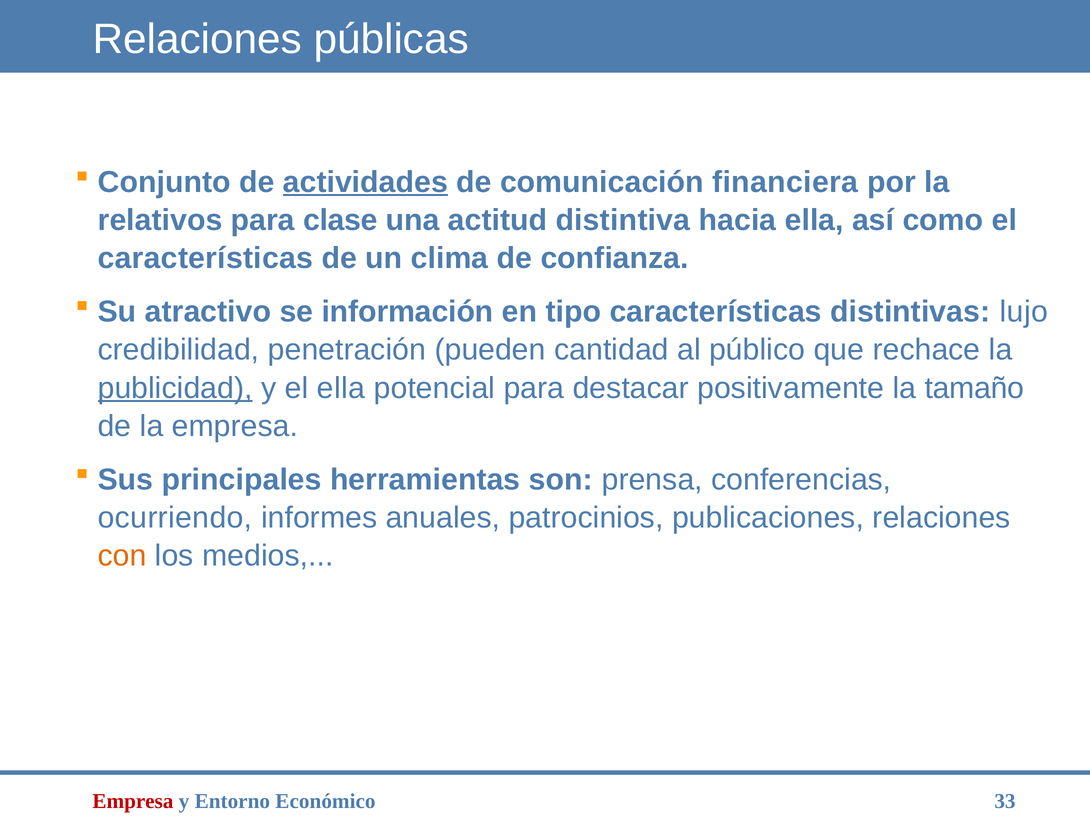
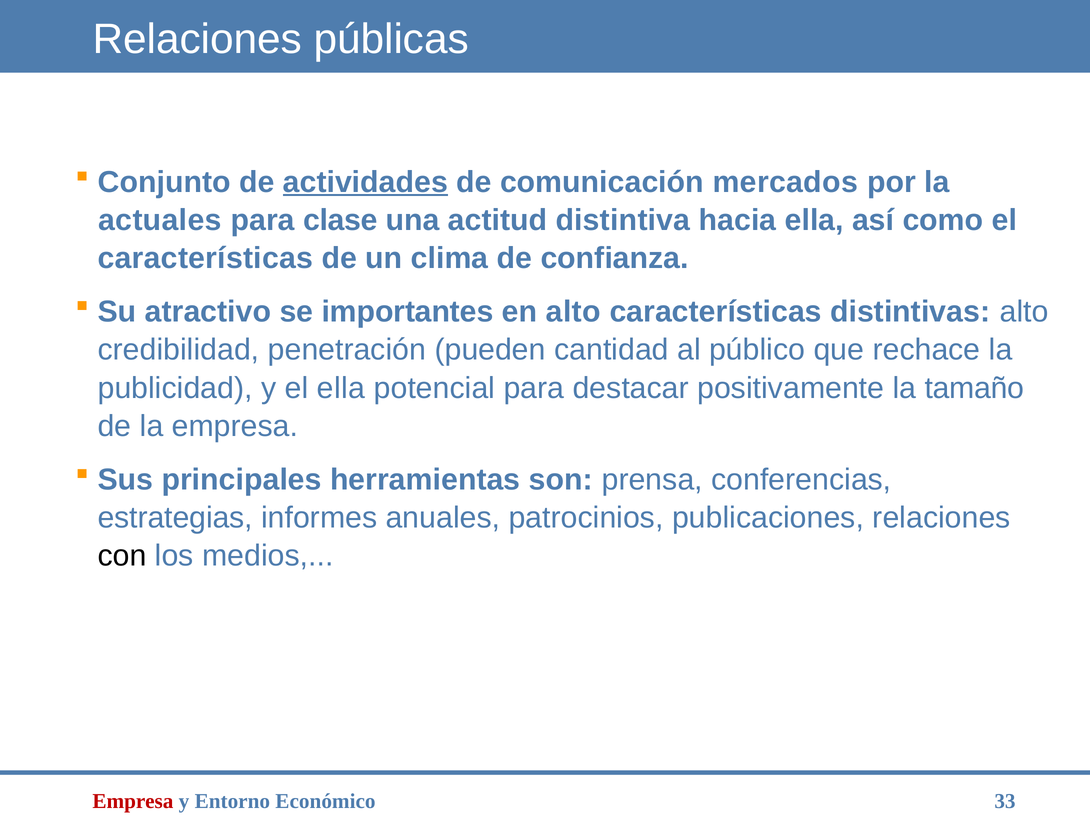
financiera: financiera -> mercados (785, 182)
relativos: relativos -> actuales (160, 220)
información: información -> importantes (408, 312)
en tipo: tipo -> alto (573, 312)
distintivas lujo: lujo -> alto (1024, 312)
publicidad underline: present -> none (175, 388)
ocurriendo: ocurriendo -> estrategias (175, 517)
con colour: orange -> black (122, 556)
